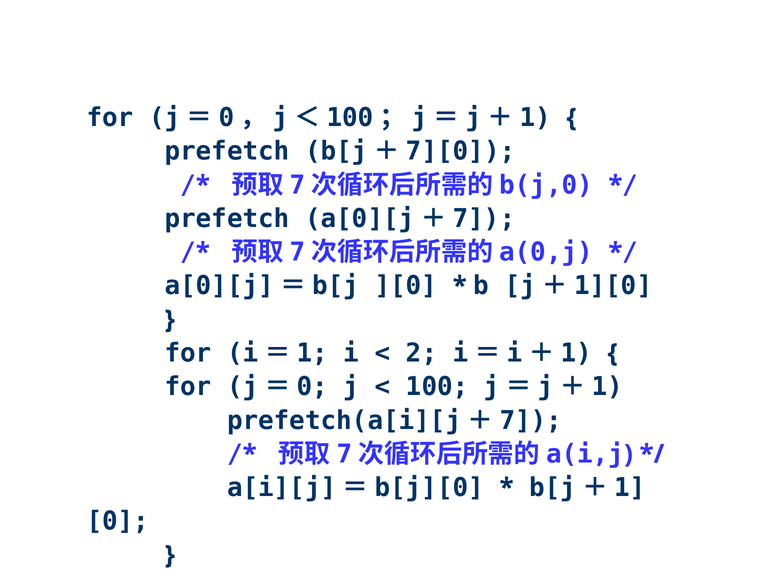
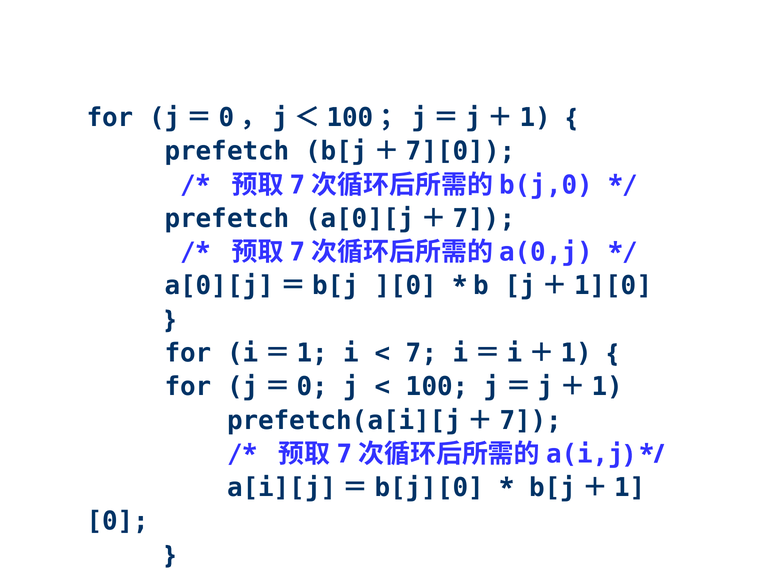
2: 2 -> 7 (421, 353)
